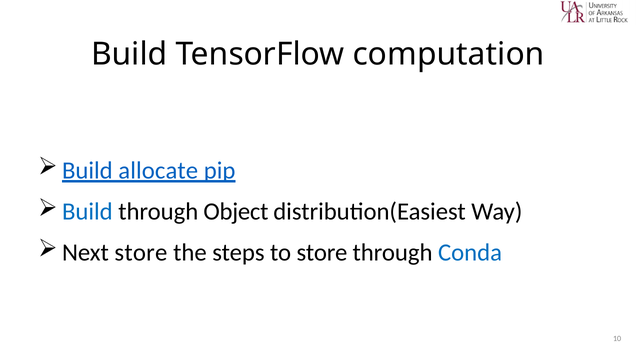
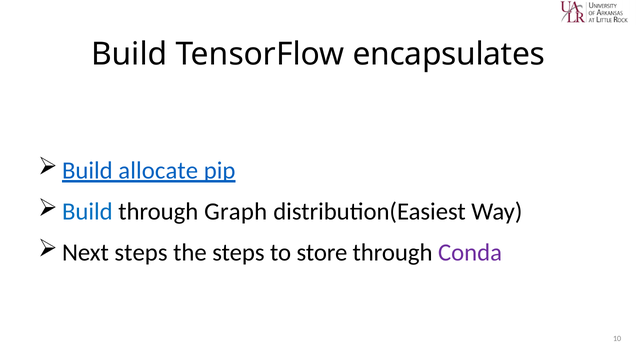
computation: computation -> encapsulates (449, 54)
Object: Object -> Graph (236, 211)
Next store: store -> steps (141, 252)
Conda colour: blue -> purple (470, 252)
